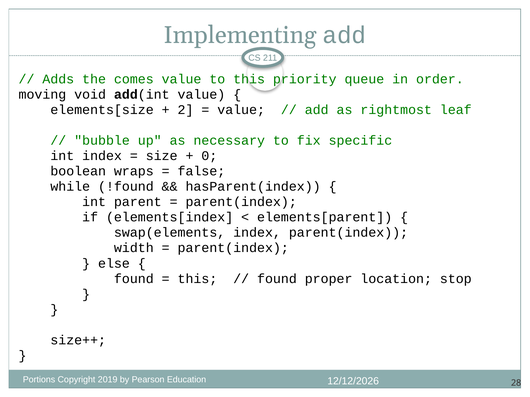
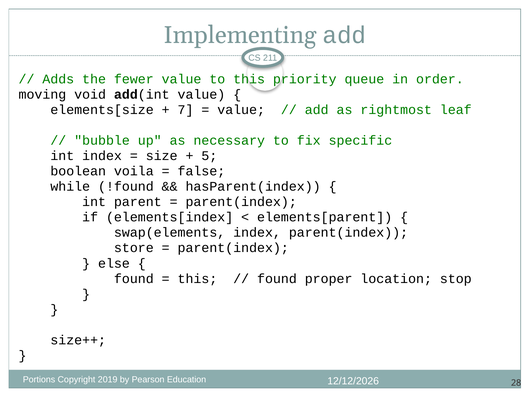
comes: comes -> fewer (134, 79)
2: 2 -> 7 (186, 110)
0: 0 -> 5 (209, 156)
wraps: wraps -> voila (134, 171)
width: width -> store (134, 248)
